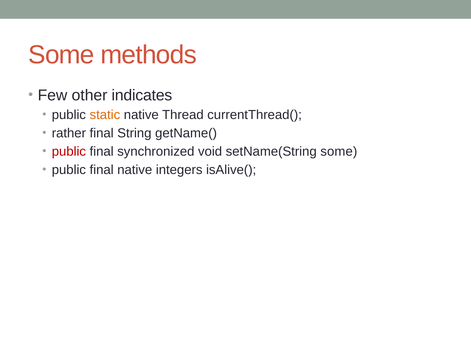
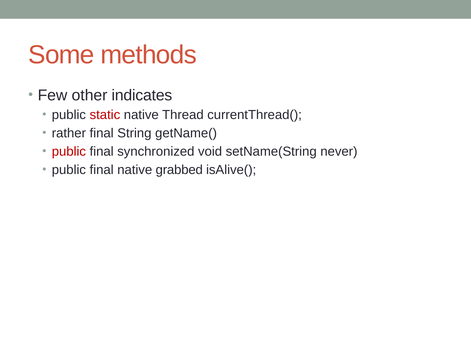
static colour: orange -> red (105, 115)
setName(String some: some -> never (339, 152)
integers: integers -> grabbed (179, 170)
